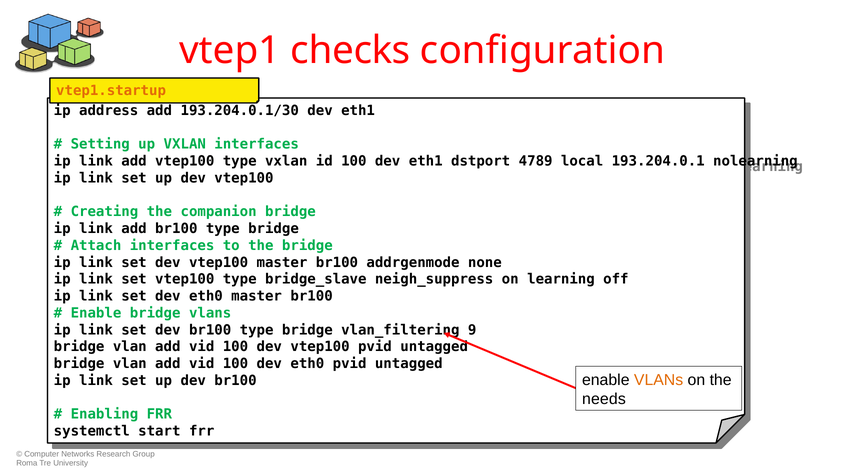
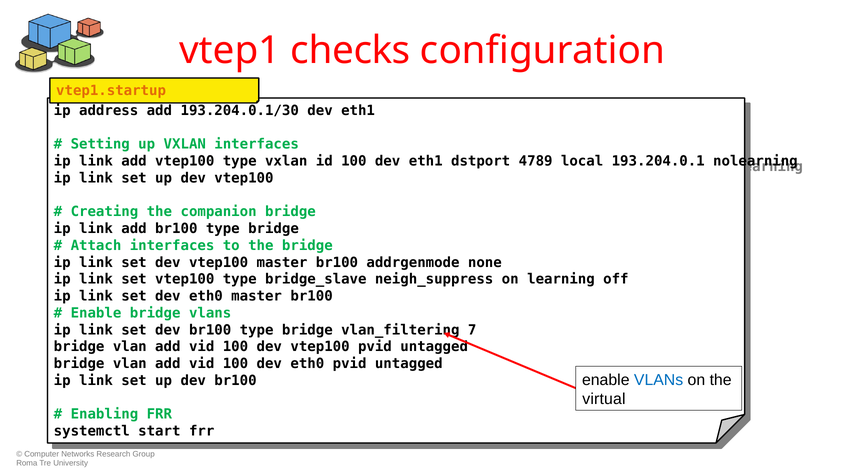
9: 9 -> 7 (472, 330)
VLANs colour: orange -> blue (659, 380)
needs: needs -> virtual (604, 399)
